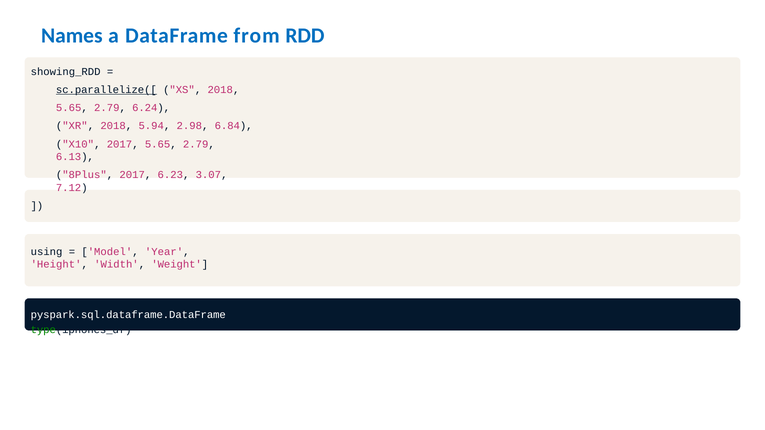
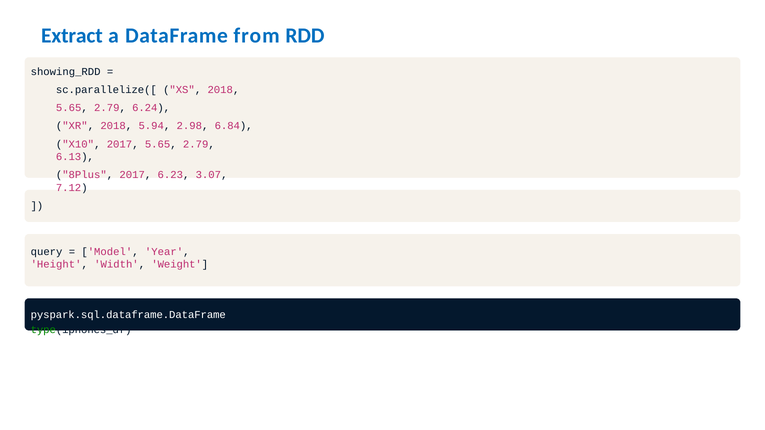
Names: Names -> Extract (72, 36)
sc.parallelize([ underline: present -> none (106, 90)
using: using -> query (47, 252)
